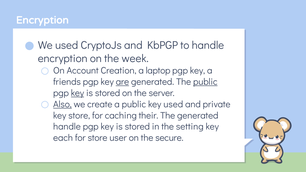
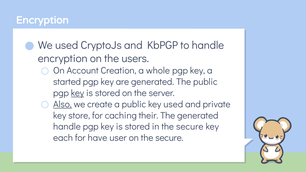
week: week -> users (135, 59)
laptop: laptop -> whole (158, 71)
friends: friends -> started (67, 82)
are underline: present -> none (122, 82)
public underline: present -> none (205, 82)
in the setting: setting -> secure (190, 127)
for store: store -> have (97, 138)
